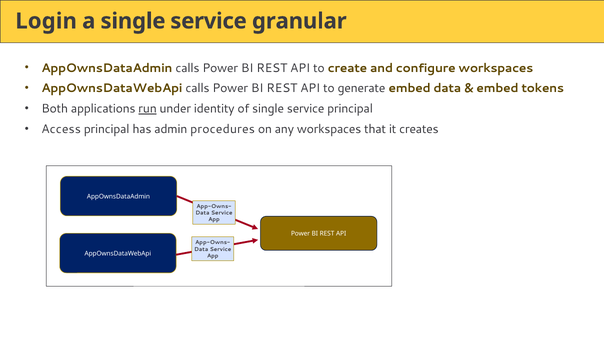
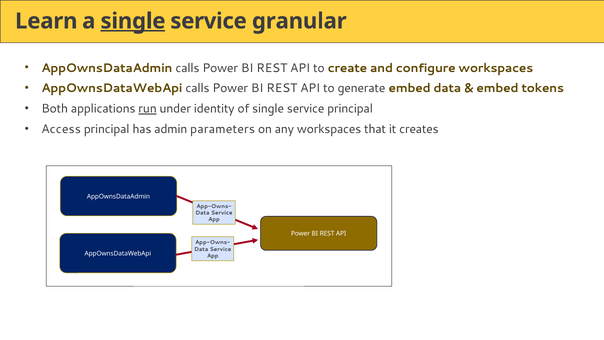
Login: Login -> Learn (46, 21)
single underline: none -> present (133, 21)
procedures: procedures -> parameters (223, 129)
